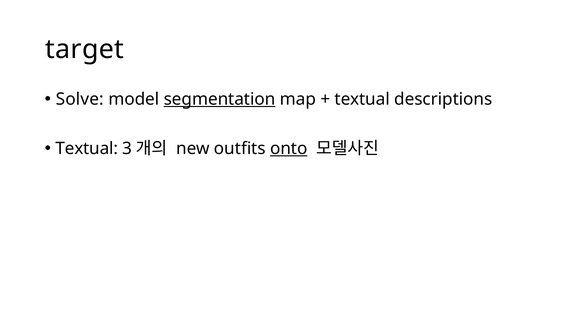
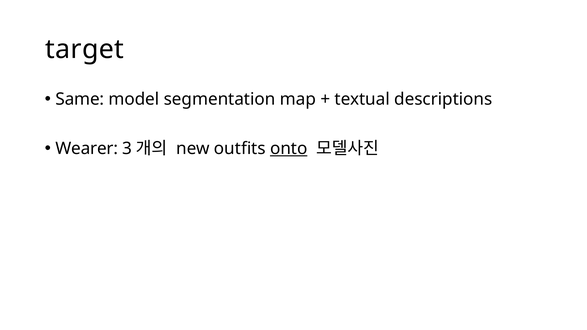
Solve: Solve -> Same (80, 99)
segmentation underline: present -> none (220, 99)
Textual: Textual -> Wearer (87, 148)
